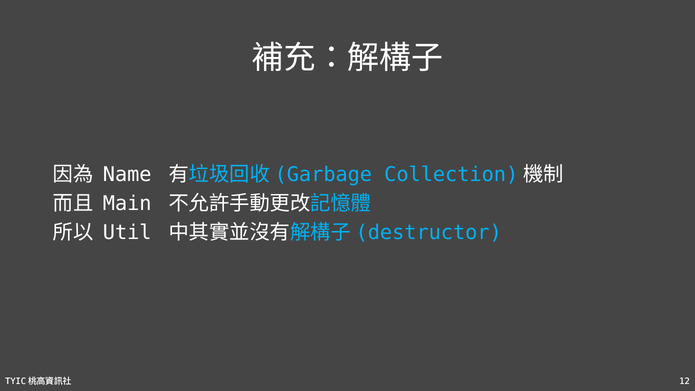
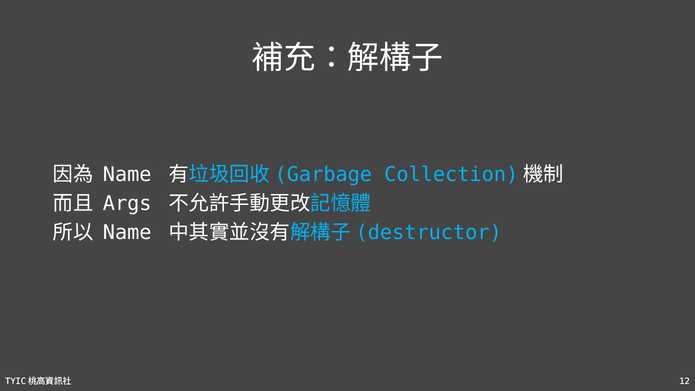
Main: Main -> Args (127, 204)
Util: Util -> Name (127, 233)
